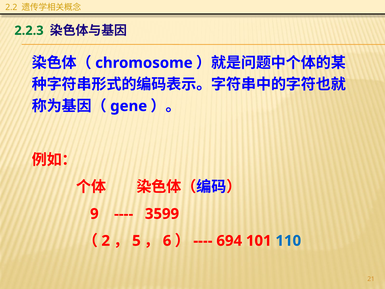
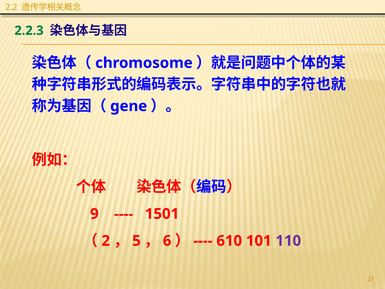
3599: 3599 -> 1501 (162, 214)
694: 694 -> 610 (229, 241)
110 colour: blue -> purple (288, 241)
